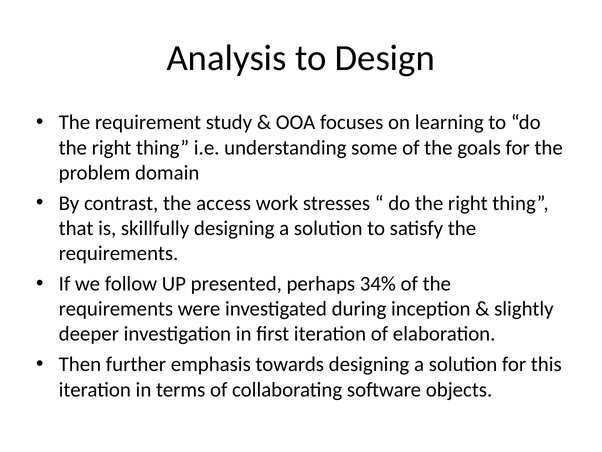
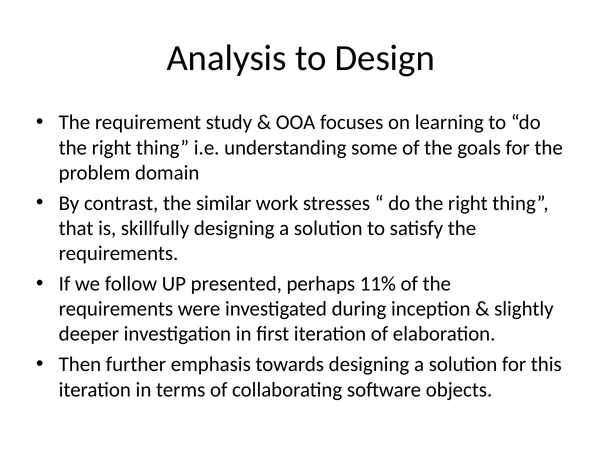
access: access -> similar (224, 203)
34%: 34% -> 11% (378, 284)
